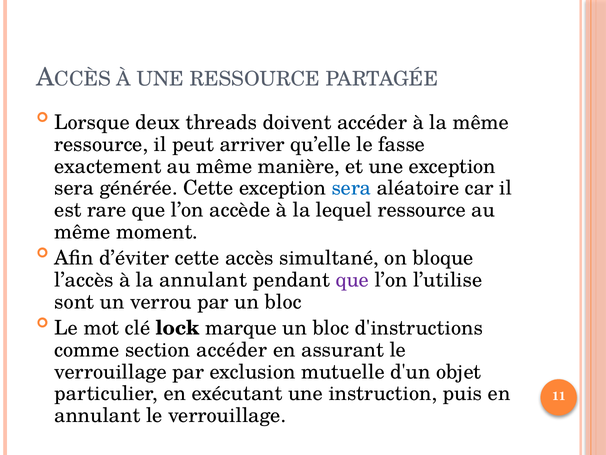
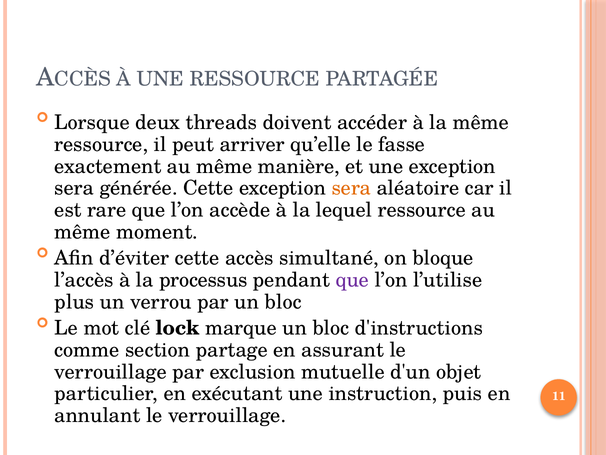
sera colour: blue -> orange (351, 188)
la annulant: annulant -> processus (203, 280)
sont: sont -> plus (74, 302)
section accéder: accéder -> partage (232, 350)
